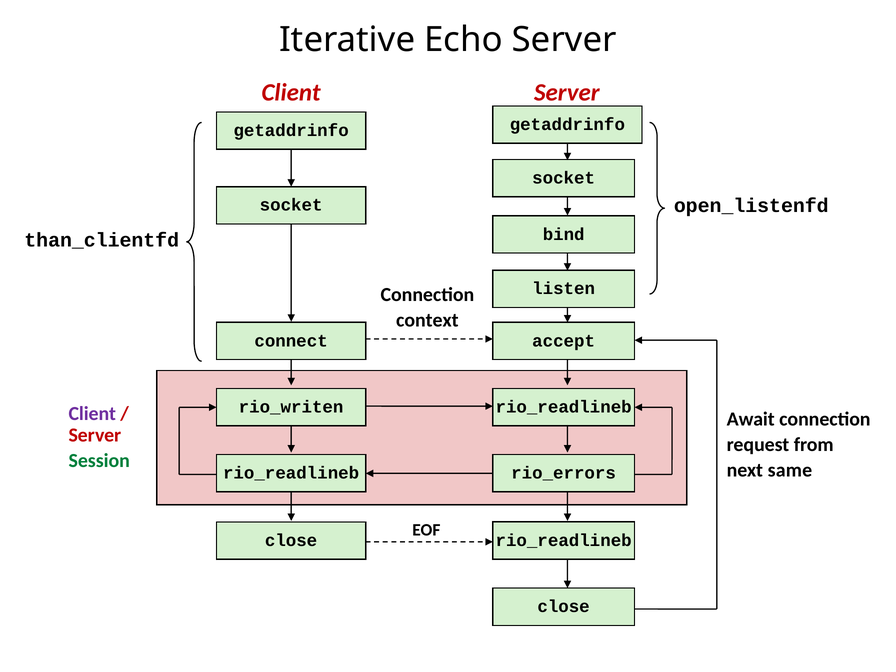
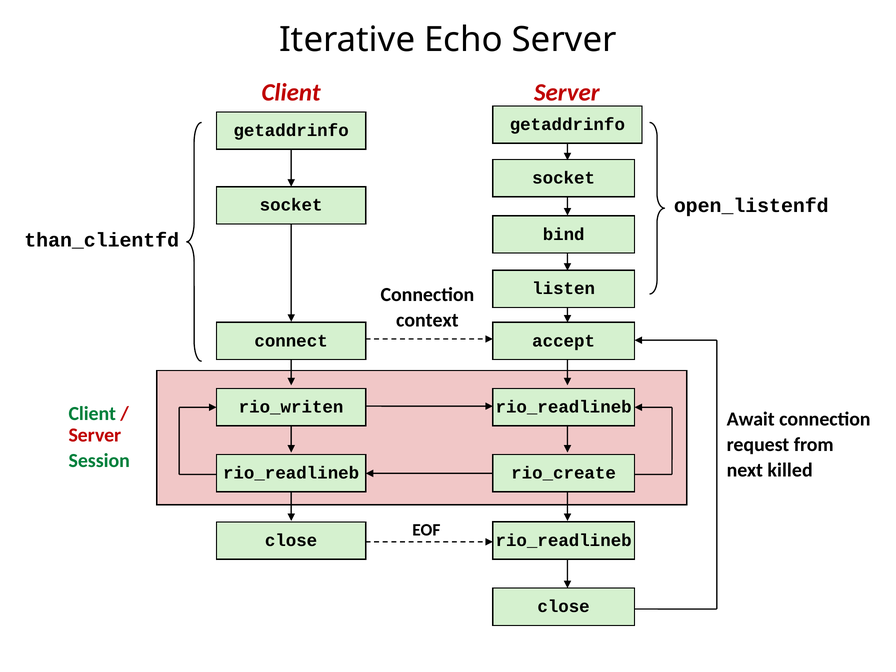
Client colour: purple -> green (92, 414)
same: same -> killed (790, 470)
rio_errors: rio_errors -> rio_create (564, 473)
